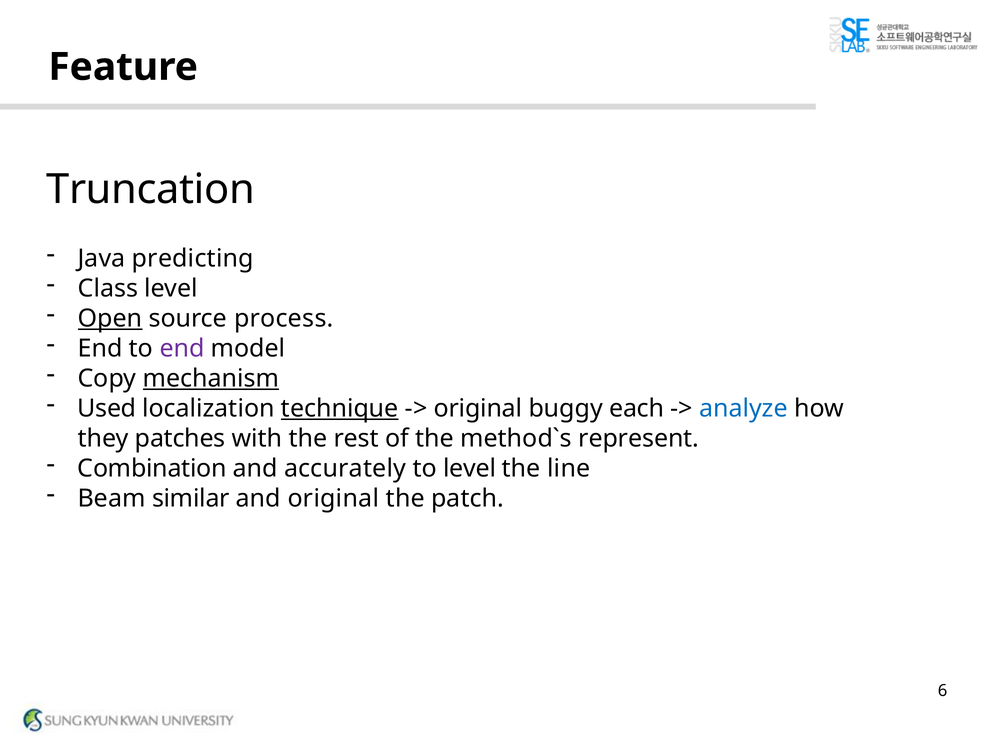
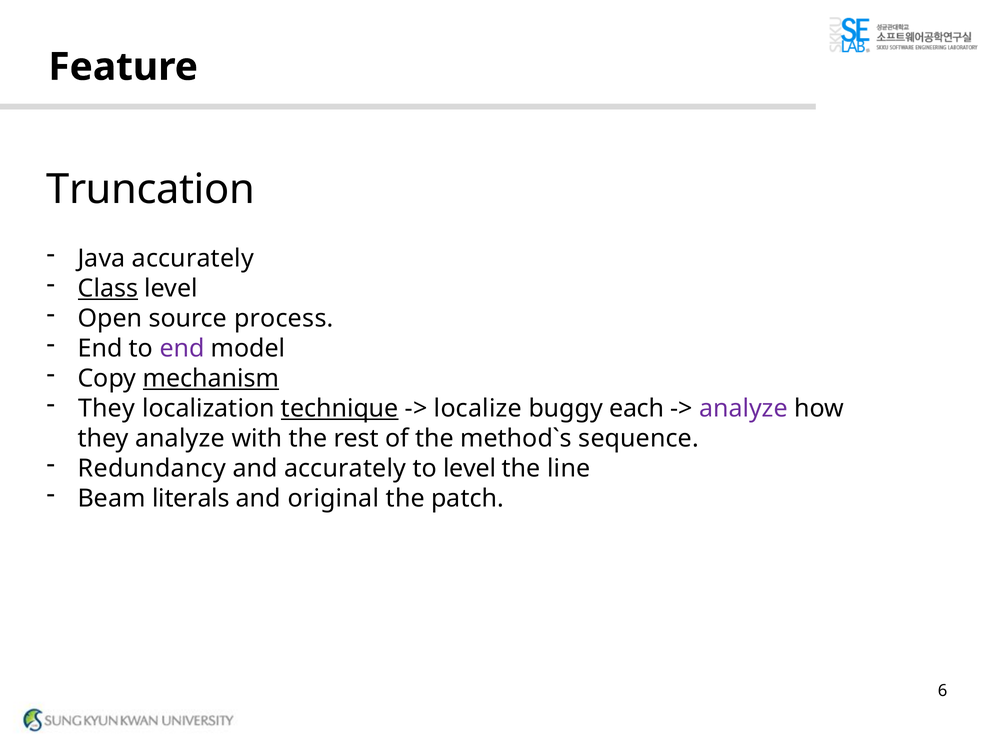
Java predicting: predicting -> accurately (193, 258)
Class underline: none -> present (108, 288)
Open underline: present -> none (110, 318)
Used: Used -> They (107, 408)
original: original -> localize (478, 408)
analyze colour: blue -> purple (743, 408)
they patches: patches -> analyze (180, 438)
represent: represent -> sequence (639, 438)
Combination: Combination -> Redundancy (152, 469)
similar: similar -> literals (191, 499)
